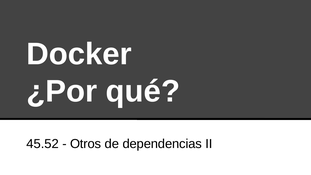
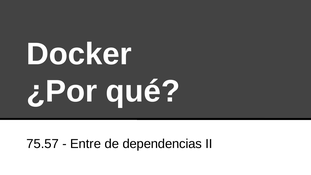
45.52: 45.52 -> 75.57 (43, 144)
Otros: Otros -> Entre (86, 144)
